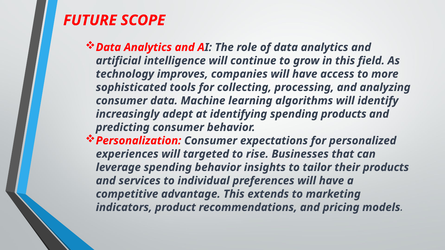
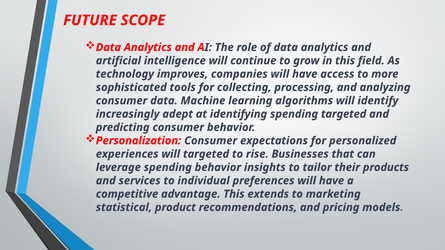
spending products: products -> targeted (344, 114)
indicators: indicators -> statistical (124, 208)
